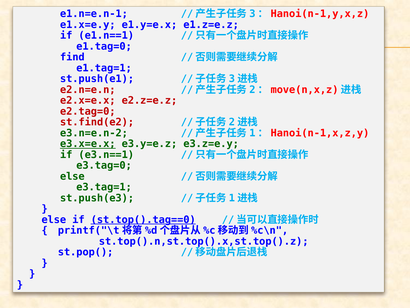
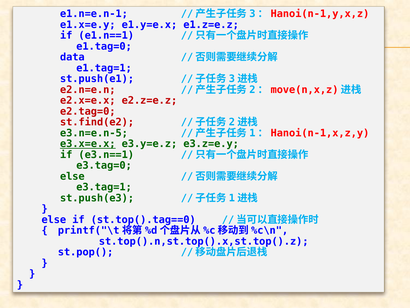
find: find -> data (72, 57)
e3.n=e.n-2: e3.n=e.n-2 -> e3.n=e.n-5 (94, 133)
st.top().tag==0 underline: present -> none (143, 219)
